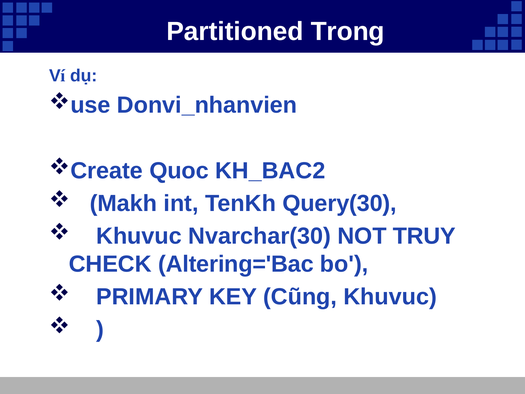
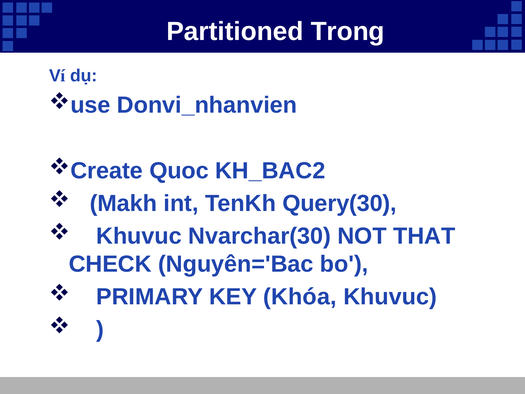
TRUY: TRUY -> THAT (424, 236)
Altering='Bac: Altering='Bac -> Nguyên='Bac (236, 264)
Cũng: Cũng -> Khóa (300, 297)
